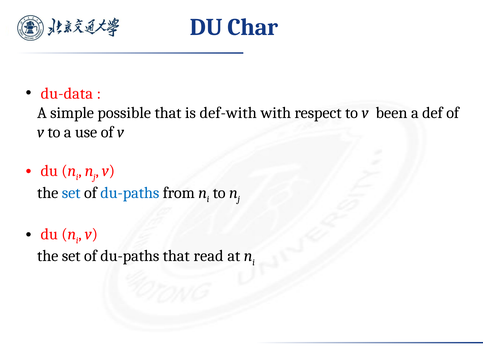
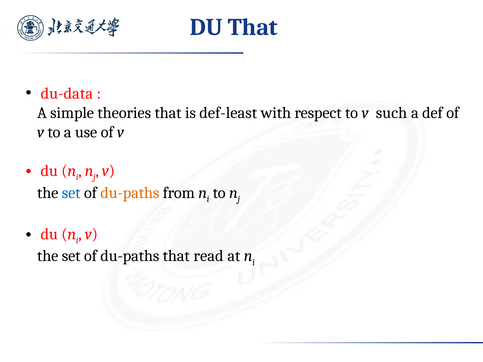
DU Char: Char -> That (253, 27)
possible: possible -> theories (124, 113)
def-with: def-with -> def-least (228, 113)
been: been -> such (391, 113)
du-paths colour: blue -> orange (130, 193)
